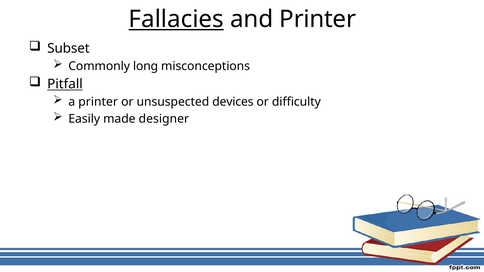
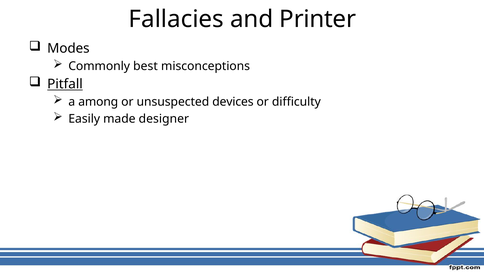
Fallacies underline: present -> none (176, 19)
Subset: Subset -> Modes (68, 48)
long: long -> best (145, 66)
a printer: printer -> among (98, 102)
